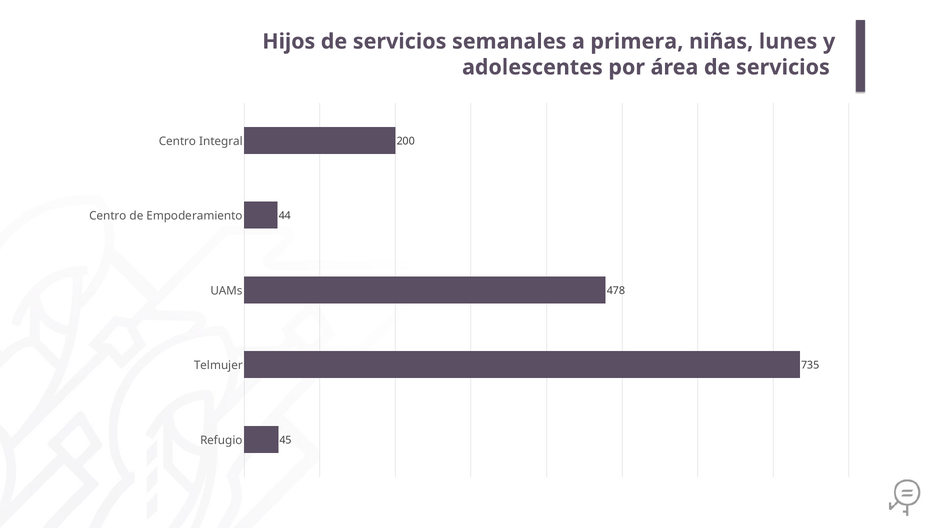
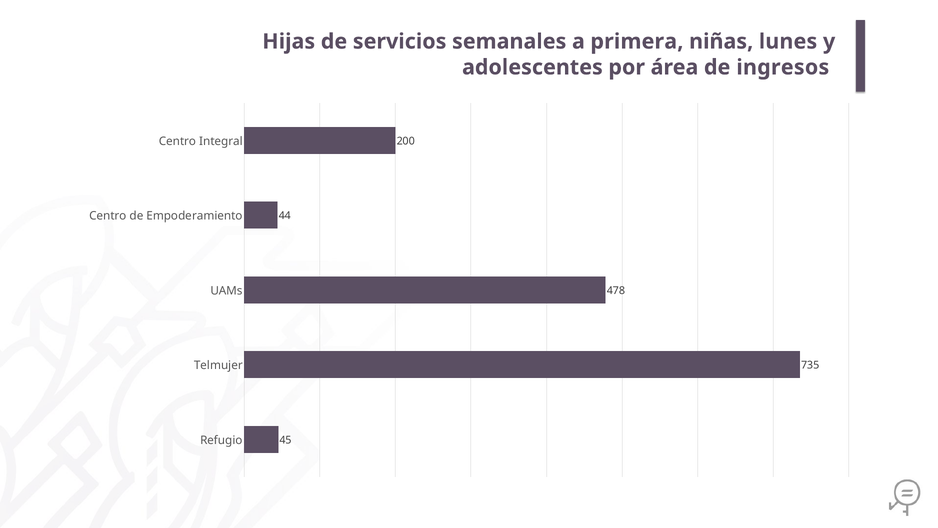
Hijos: Hijos -> Hijas (289, 41)
área de servicios: servicios -> ingresos (783, 67)
